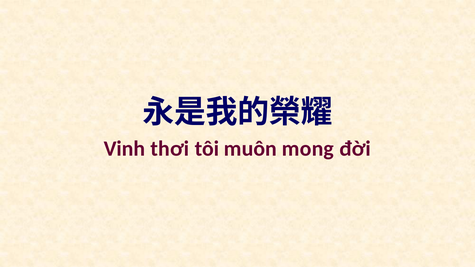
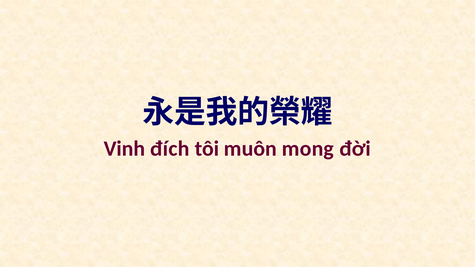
thơi: thơi -> đích (170, 149)
